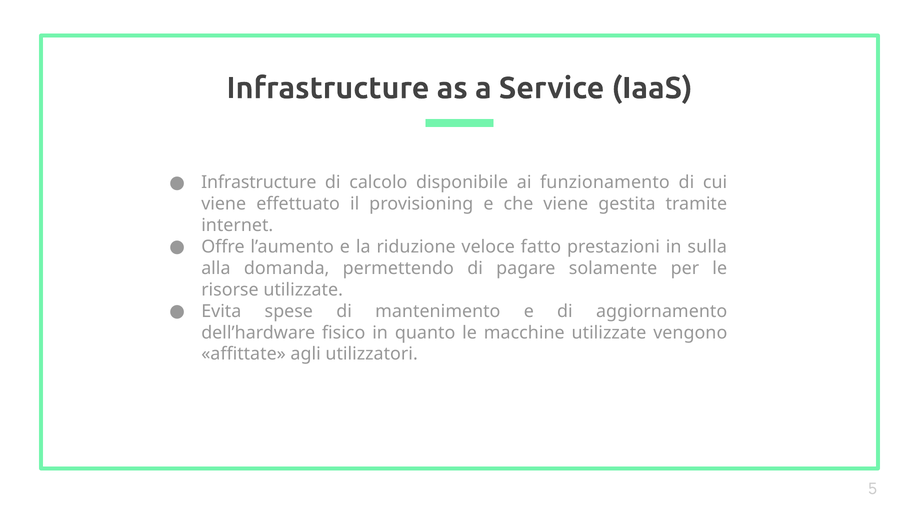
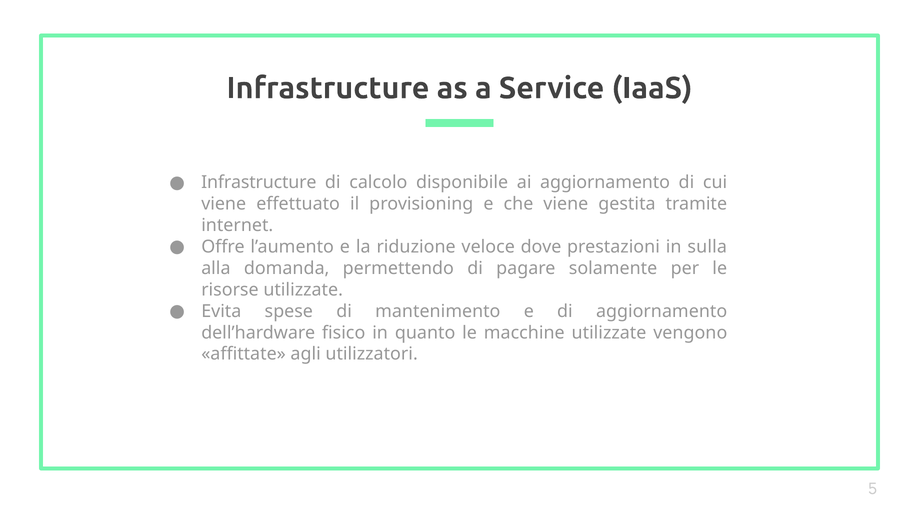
ai funzionamento: funzionamento -> aggiornamento (605, 182)
fatto: fatto -> dove (541, 247)
